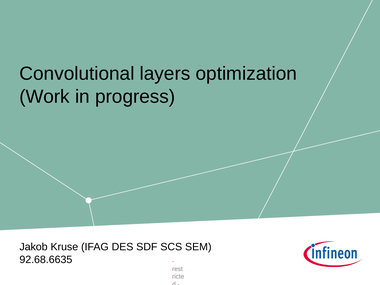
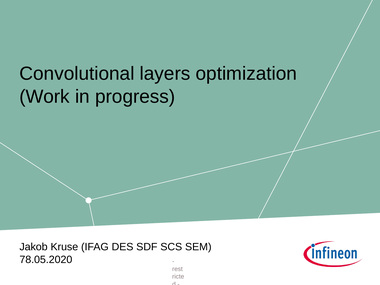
92.68.6635: 92.68.6635 -> 78.05.2020 (46, 260)
